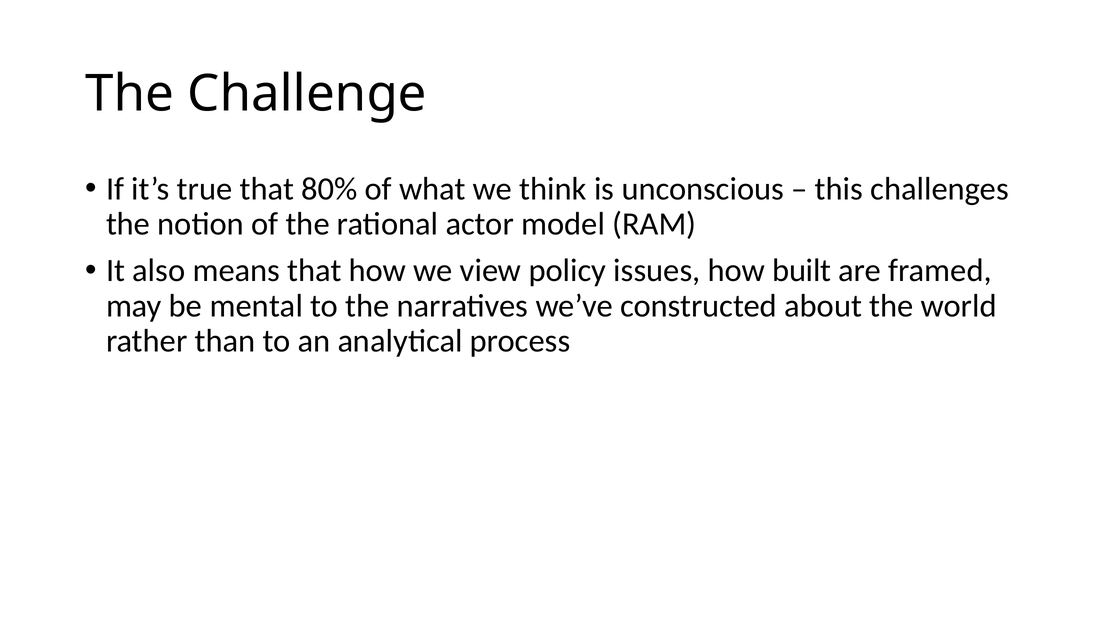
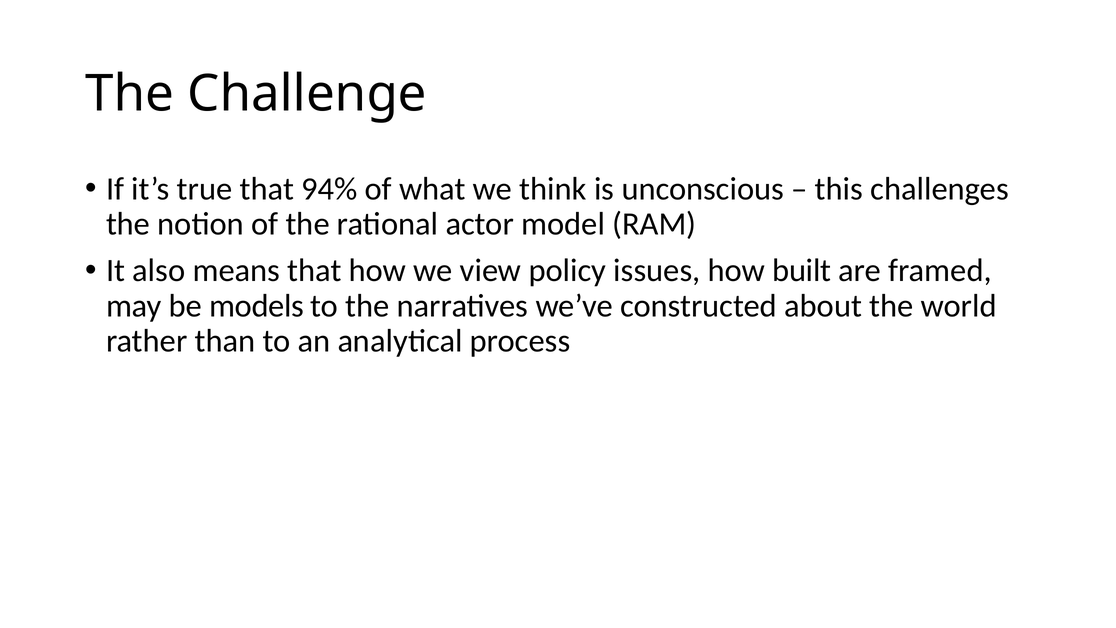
80%: 80% -> 94% (329, 189)
mental: mental -> models (257, 306)
